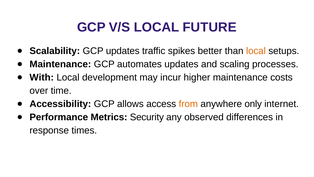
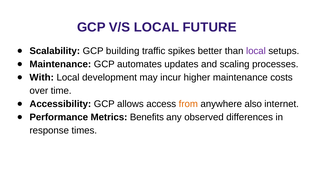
GCP updates: updates -> building (123, 51)
local colour: orange -> purple (256, 51)
only: only -> also (253, 104)
Security: Security -> Benefits (147, 117)
